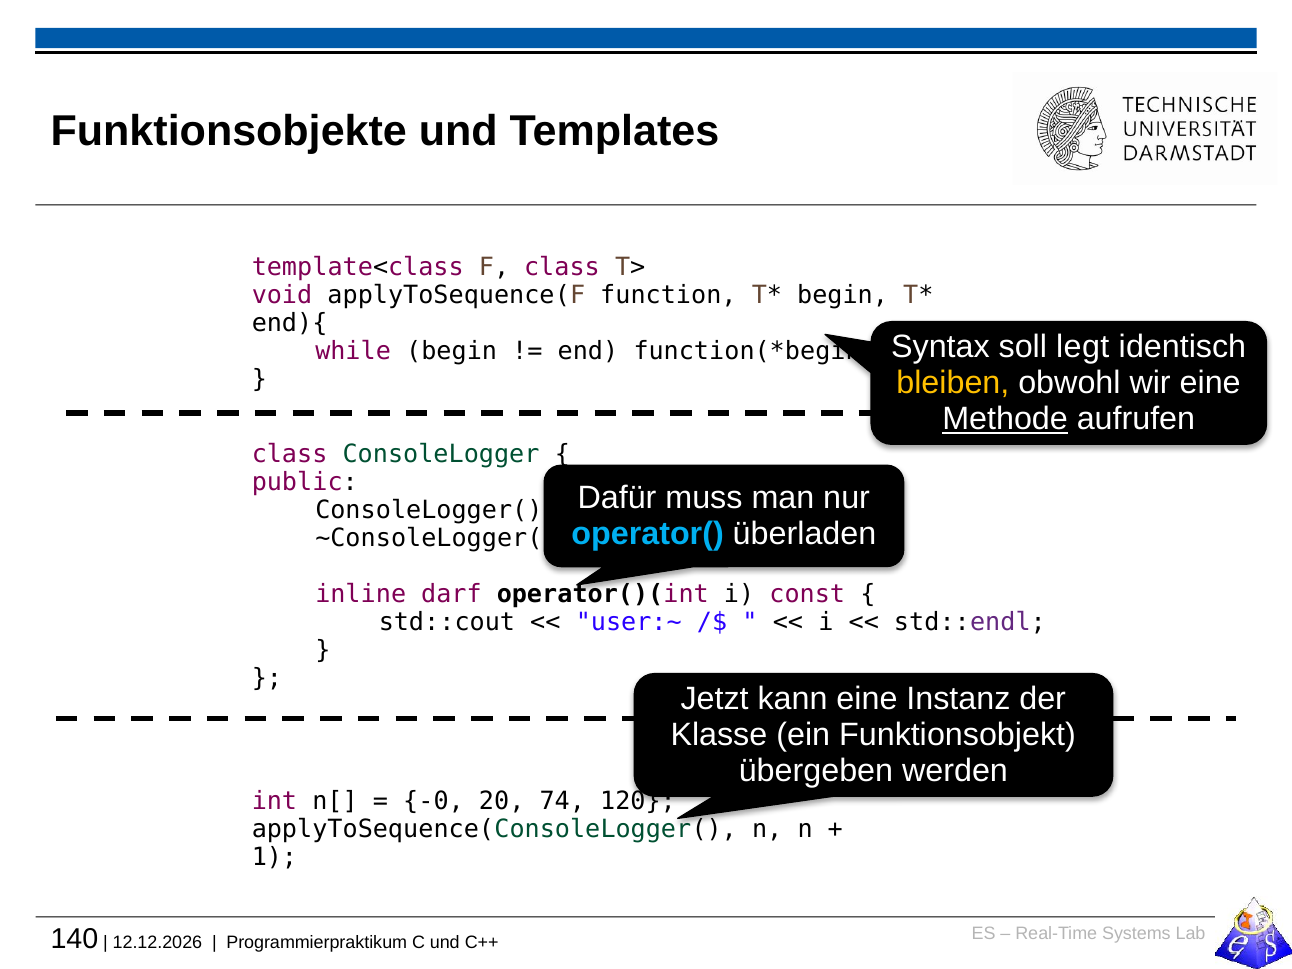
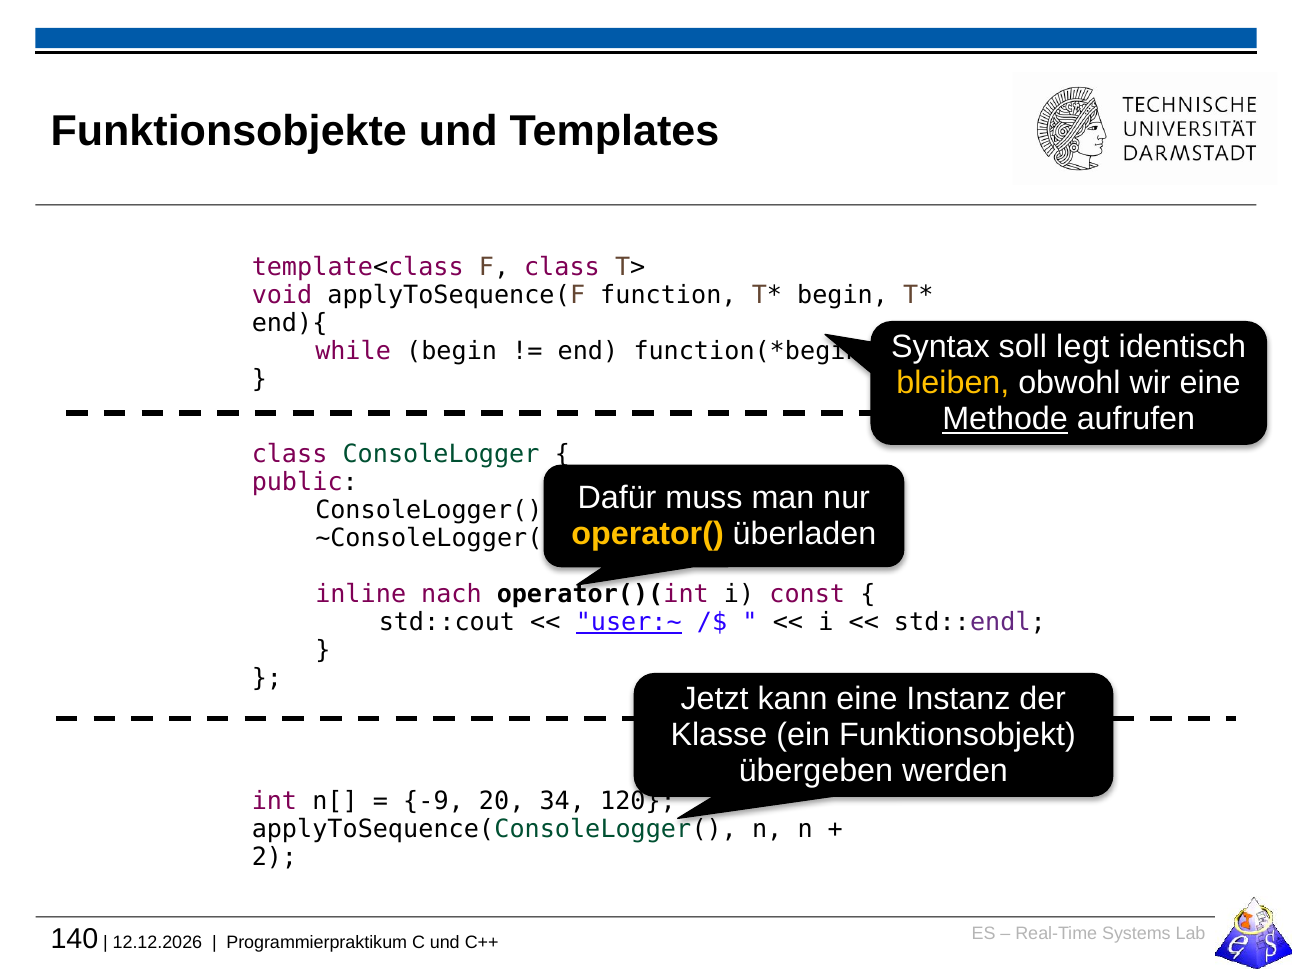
operator( colour: light blue -> yellow (648, 534)
darf: darf -> nach (451, 594)
user:~ underline: none -> present (629, 622)
-0: -0 -> -9 (434, 802)
74: 74 -> 34 (562, 802)
1: 1 -> 2 (274, 858)
